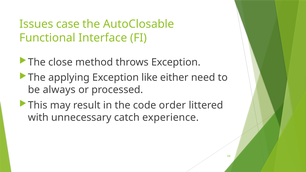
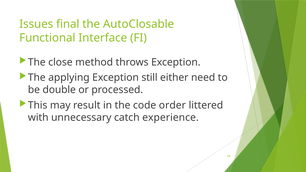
case: case -> final (68, 24)
like: like -> still (150, 78)
always: always -> double (59, 90)
